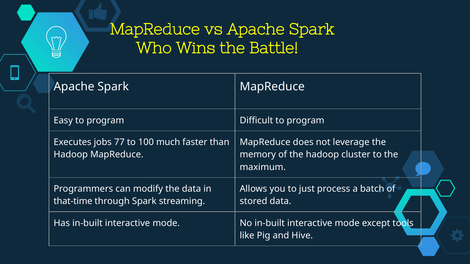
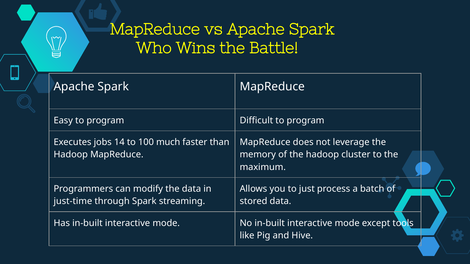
77: 77 -> 14 (119, 142)
that-time: that-time -> just-time (73, 202)
